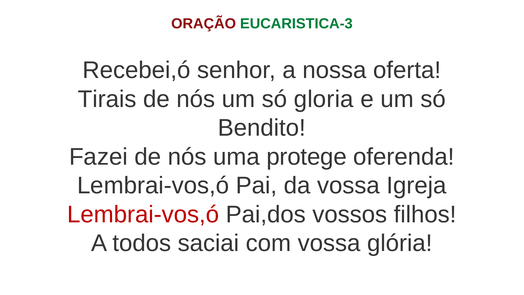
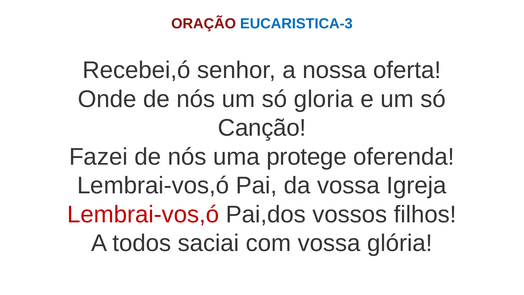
EUCARISTICA-3 colour: green -> blue (296, 24)
Tirais: Tirais -> Onde (107, 99)
Bendito: Bendito -> Canção (262, 128)
